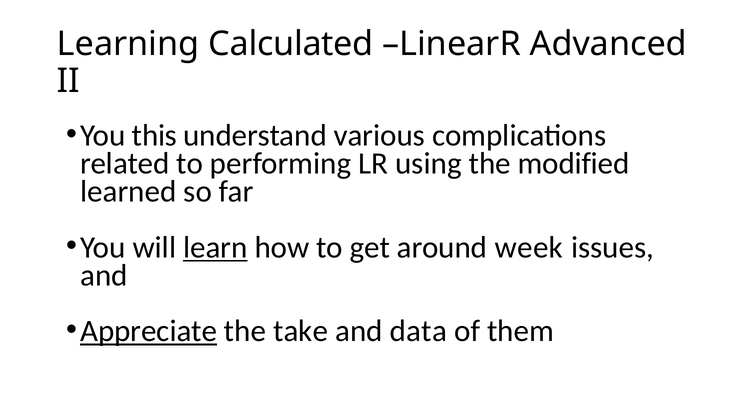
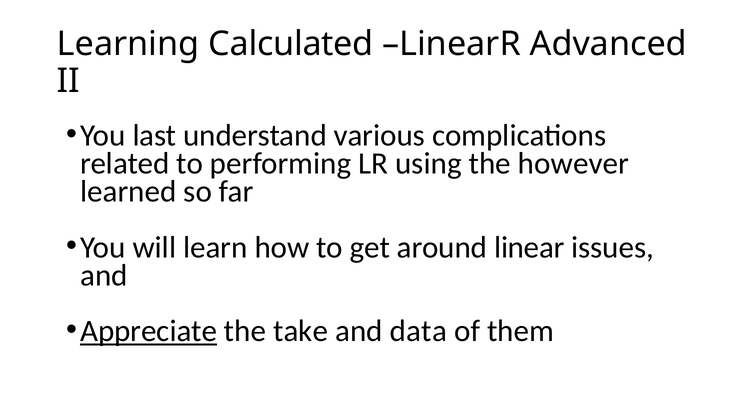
this: this -> last (154, 136)
modified: modified -> however (573, 164)
learn underline: present -> none (215, 248)
week: week -> linear (529, 248)
